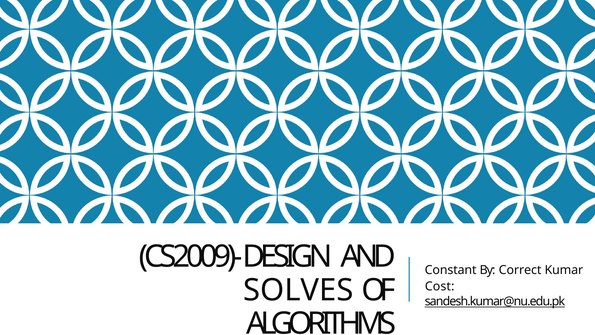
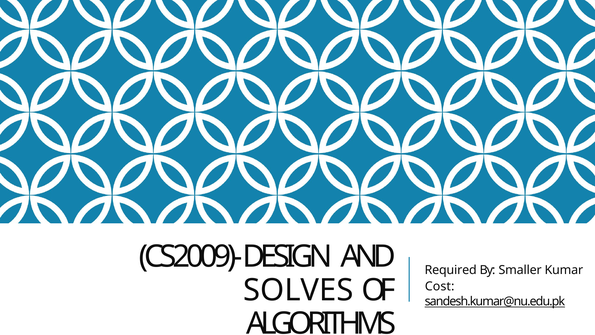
Constant: Constant -> Required (451, 270)
Correct: Correct -> Smaller (520, 270)
